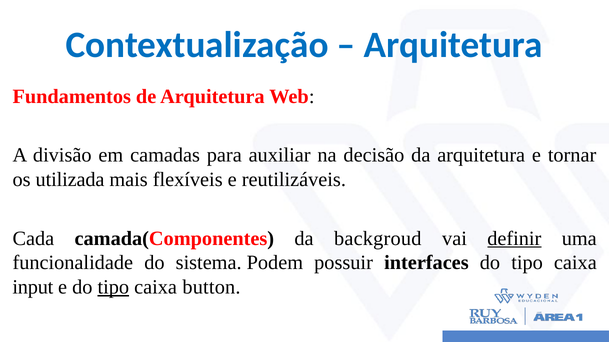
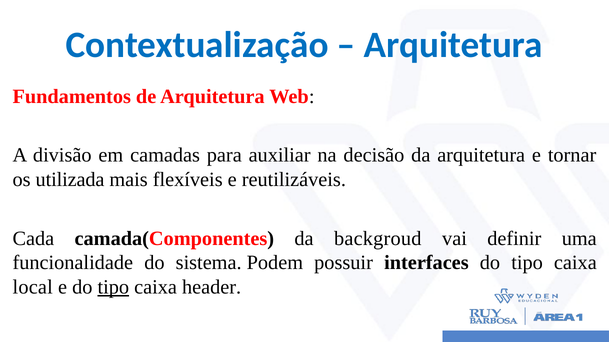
definir underline: present -> none (514, 239)
input: input -> local (33, 287)
button: button -> header (212, 287)
